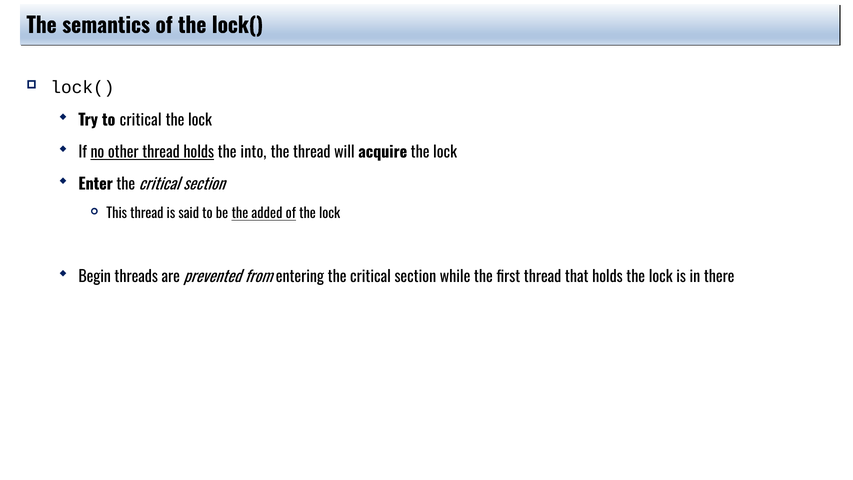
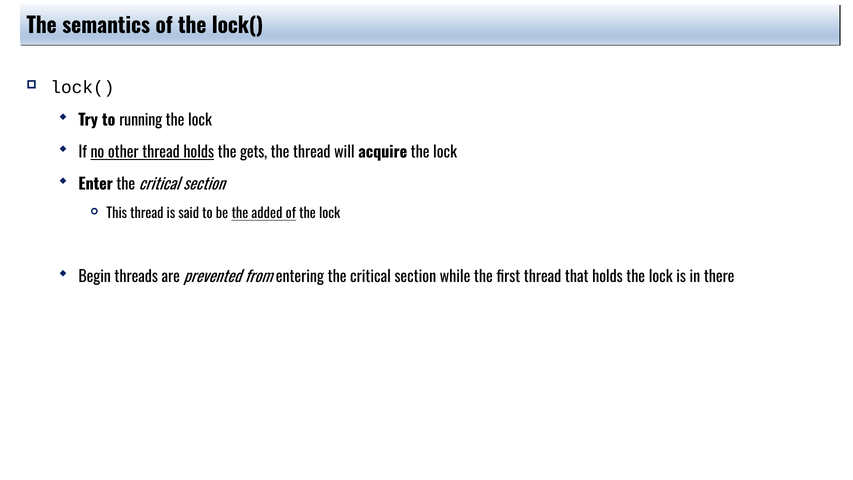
to critical: critical -> running (141, 120)
into: into -> gets (254, 152)
